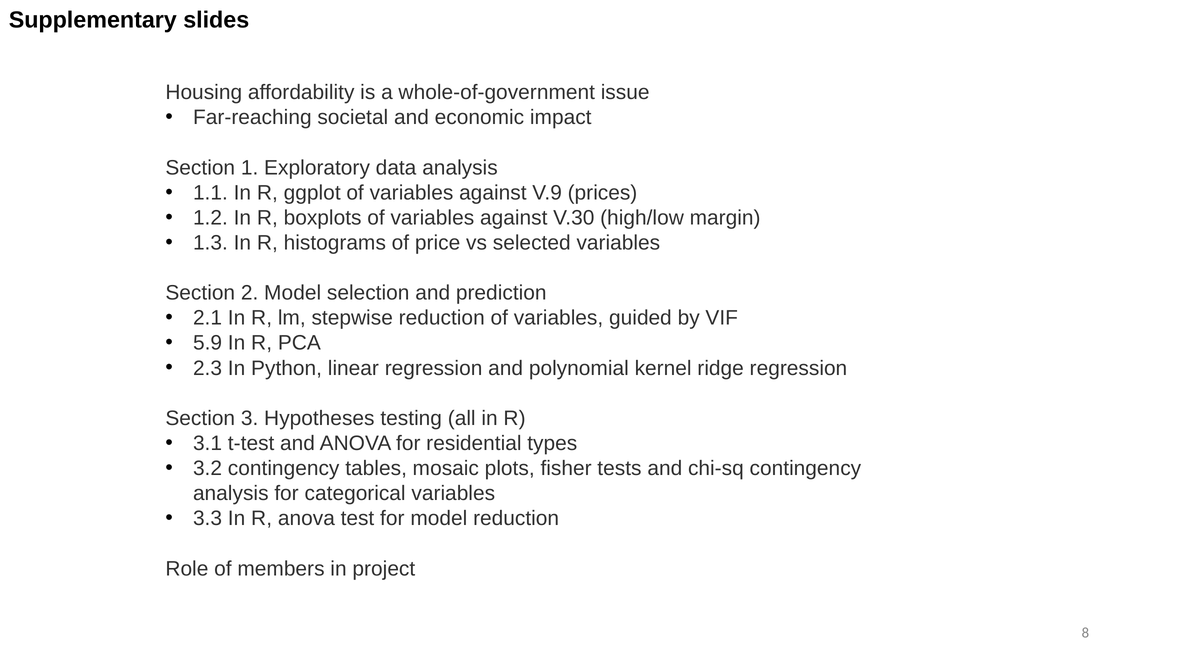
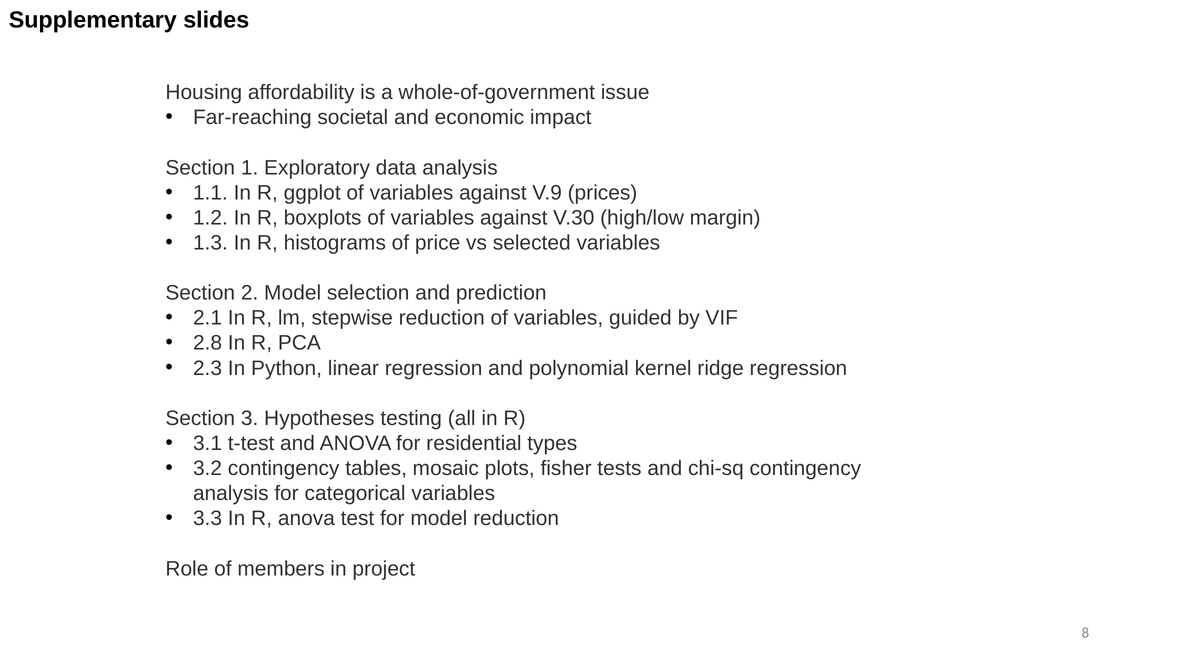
5.9: 5.9 -> 2.8 (208, 343)
